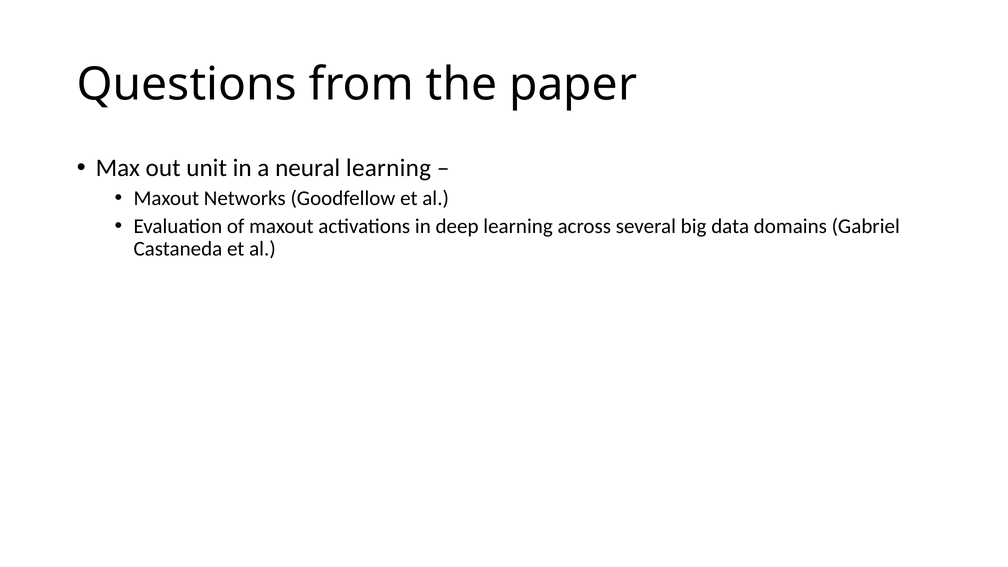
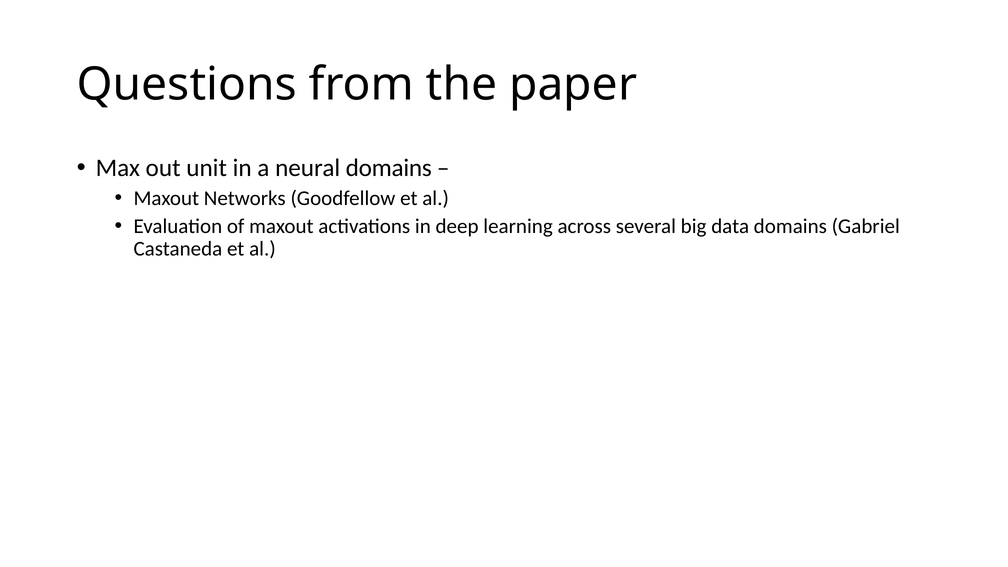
neural learning: learning -> domains (389, 168)
